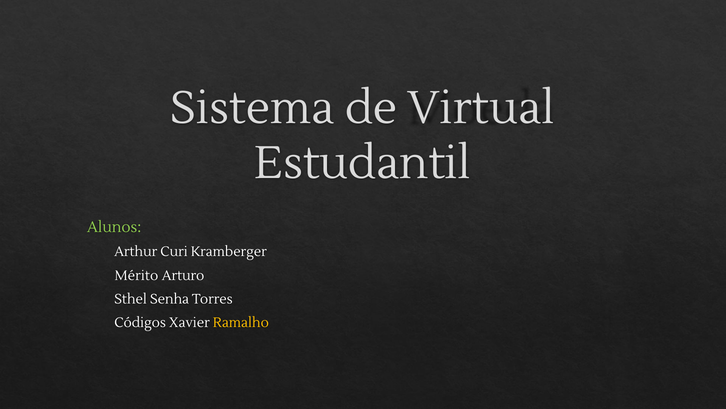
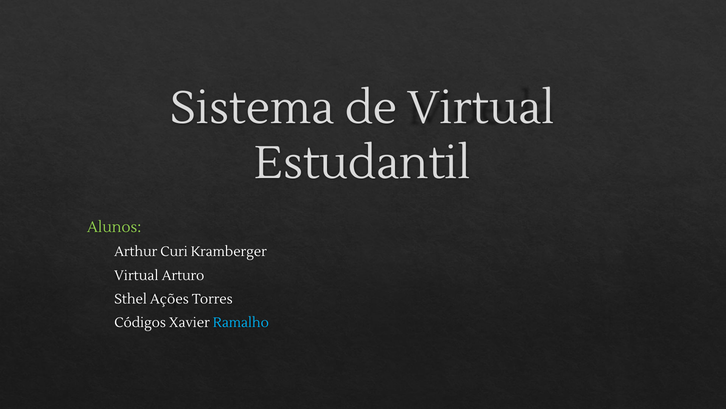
Mérito: Mérito -> Virtual (136, 275)
Senha: Senha -> Ações (169, 299)
Ramalho colour: yellow -> light blue (241, 322)
